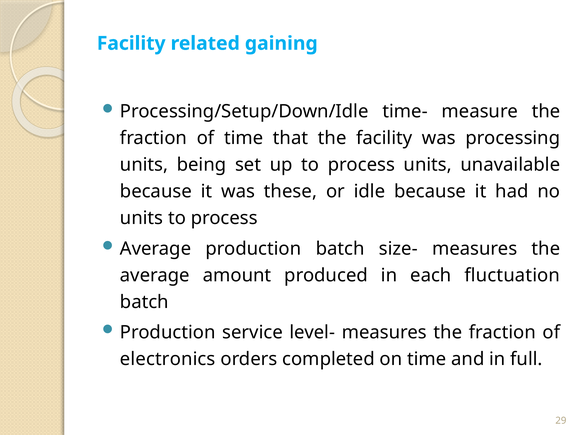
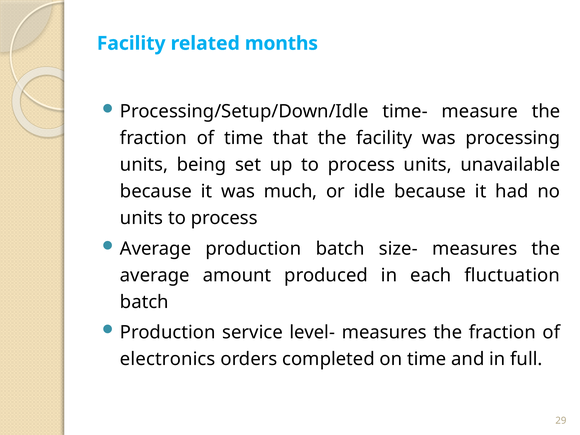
gaining: gaining -> months (281, 43)
these: these -> much (291, 191)
